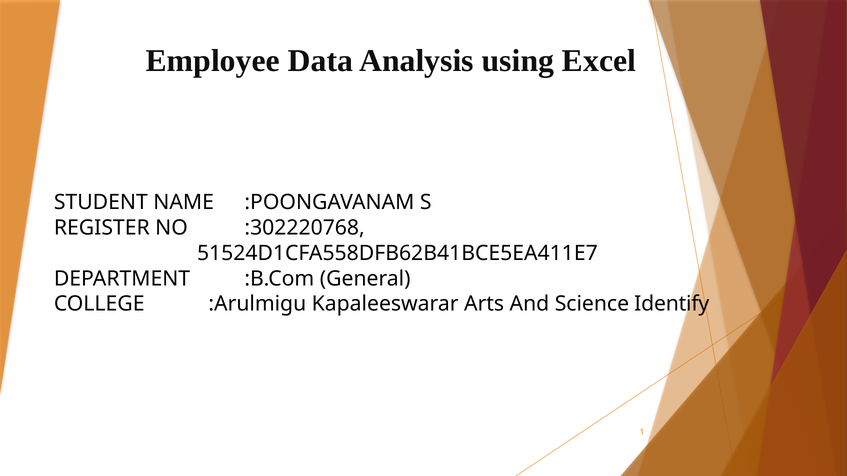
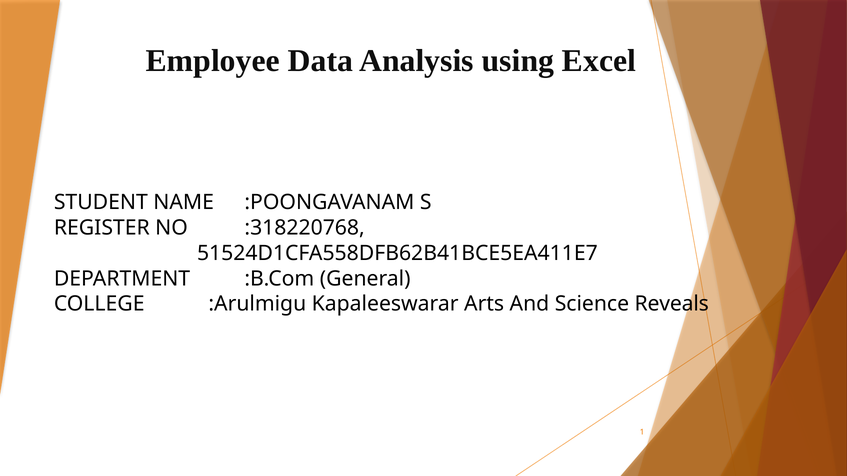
:302220768: :302220768 -> :318220768 (305, 228)
Identify: Identify -> Reveals (672, 304)
